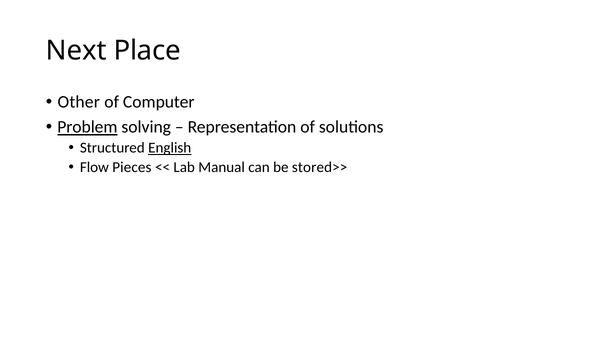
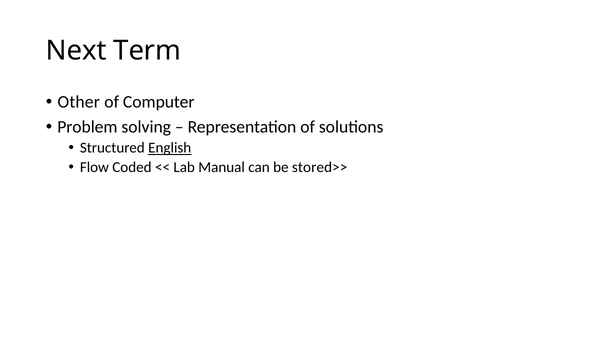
Place: Place -> Term (147, 51)
Problem underline: present -> none (87, 127)
Pieces: Pieces -> Coded (132, 167)
